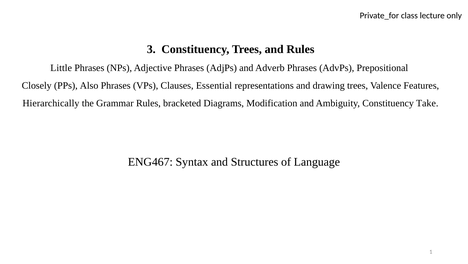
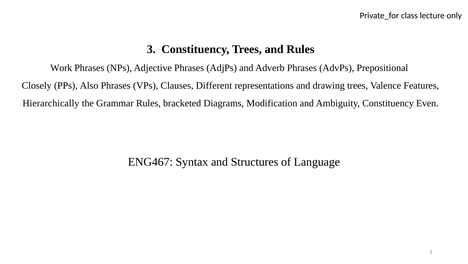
Little: Little -> Work (61, 68)
Essential: Essential -> Different (214, 85)
Take: Take -> Even (427, 103)
